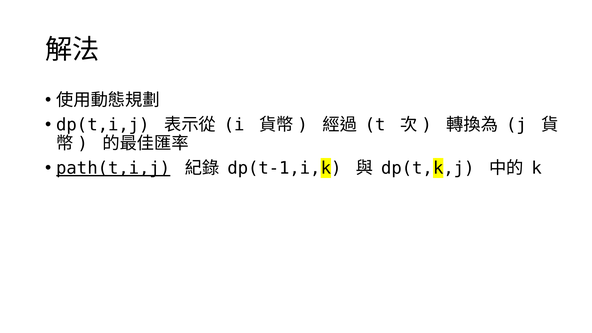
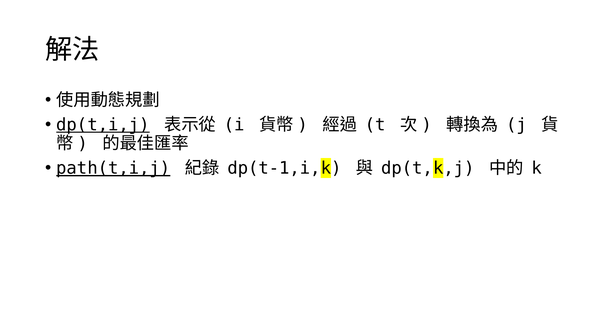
dp(t,i,j underline: none -> present (103, 125)
